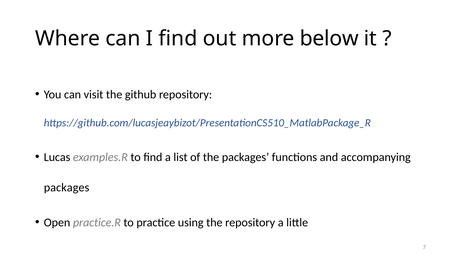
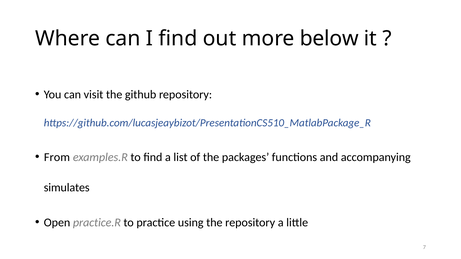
Lucas: Lucas -> From (57, 157)
packages: packages -> simulates (67, 188)
